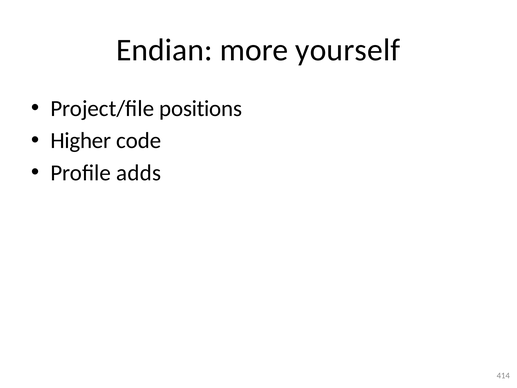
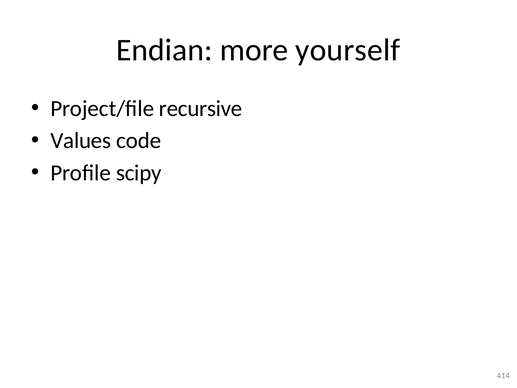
positions: positions -> recursive (201, 108)
Higher: Higher -> Values (81, 141)
adds: adds -> scipy (139, 173)
